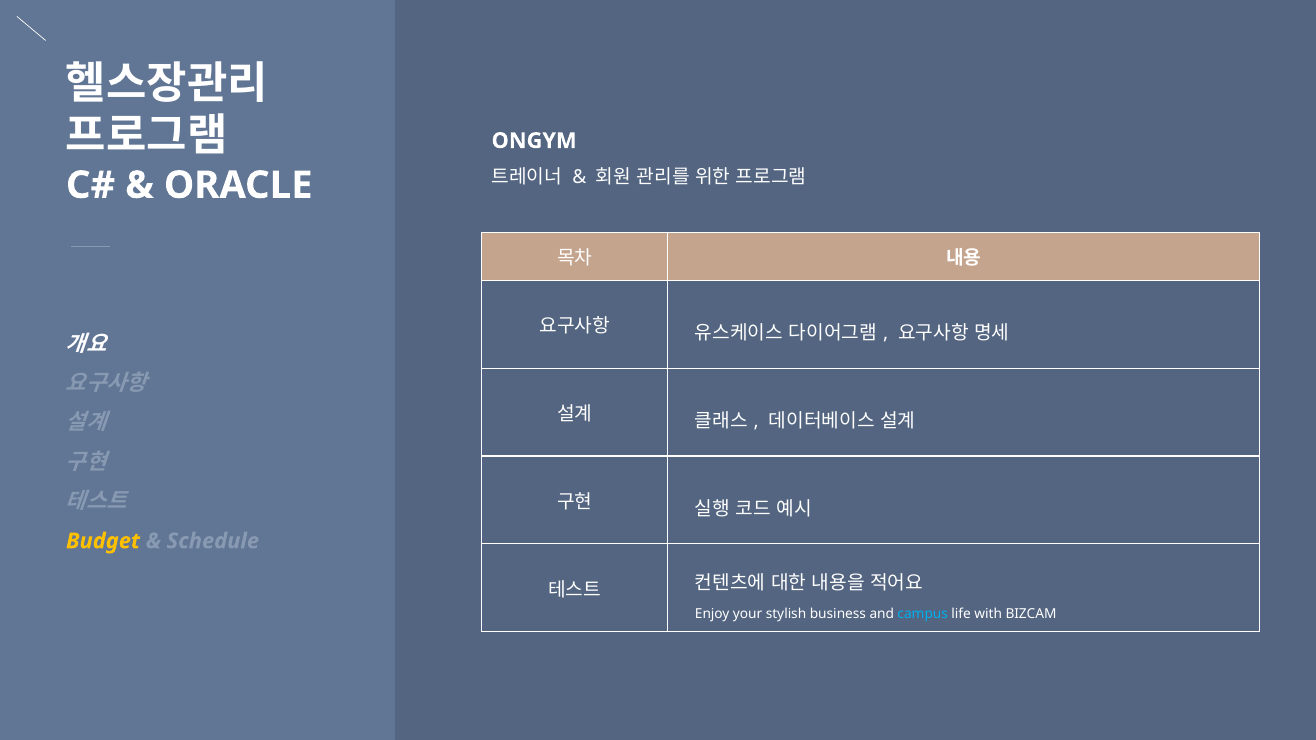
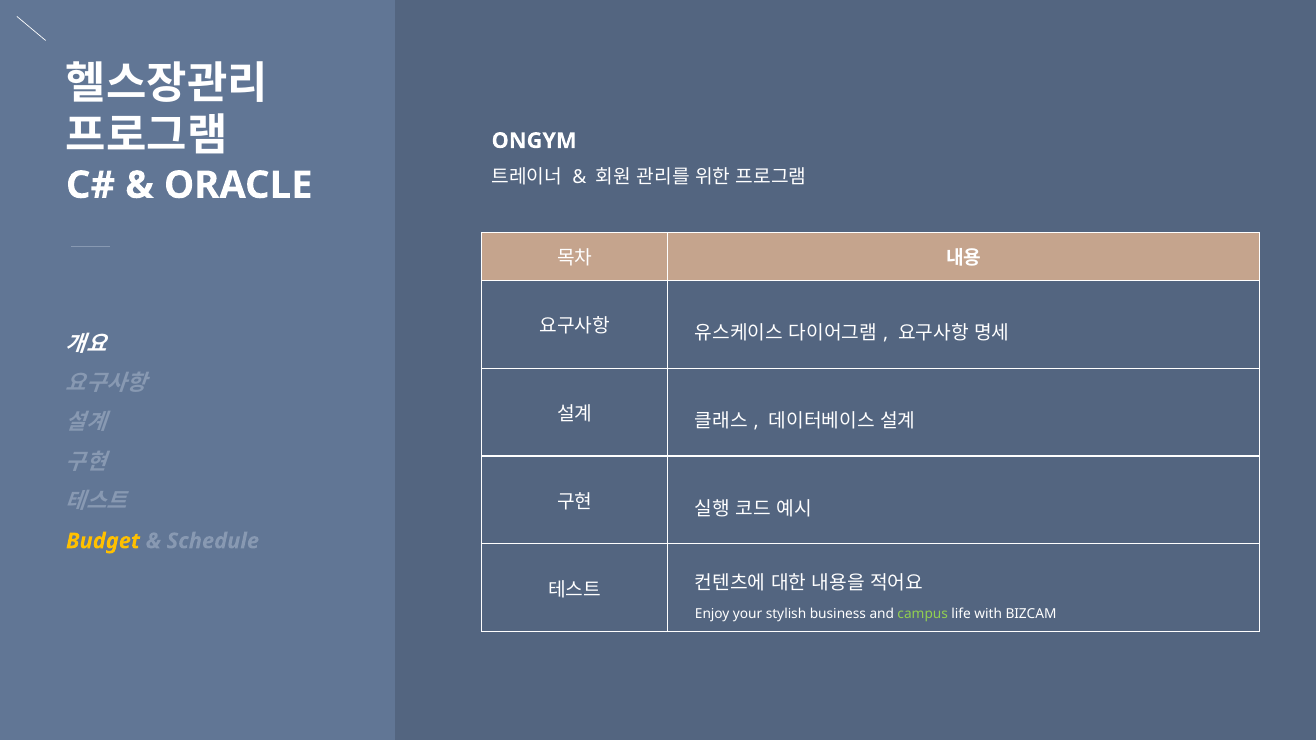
campus colour: light blue -> light green (923, 614)
